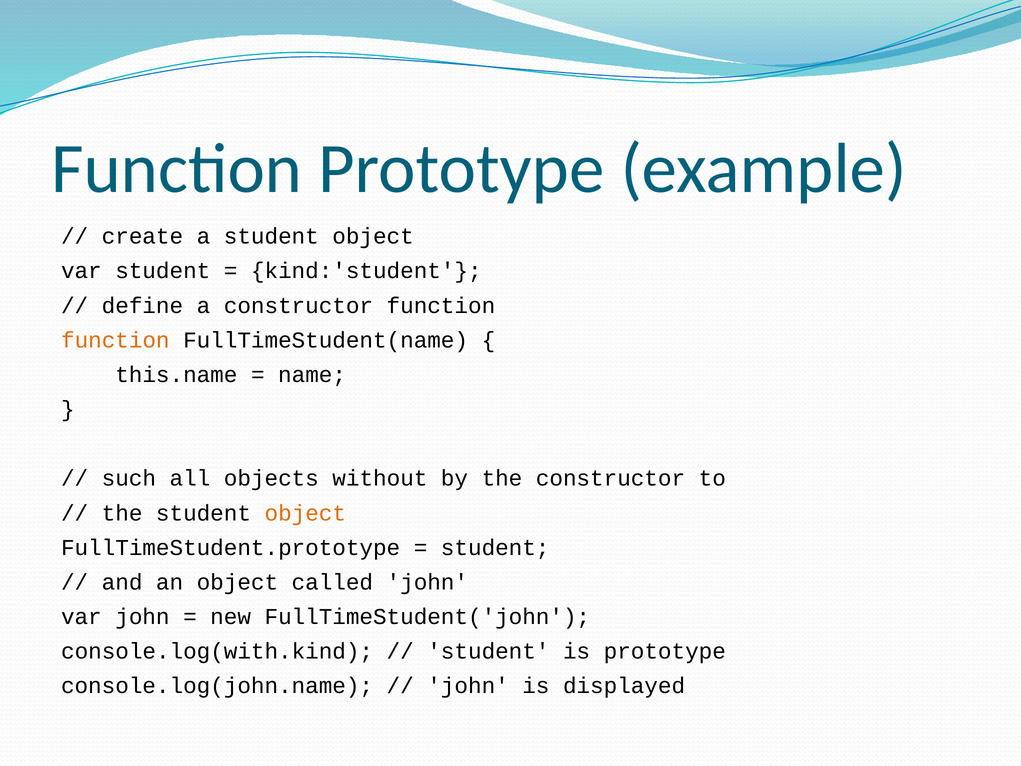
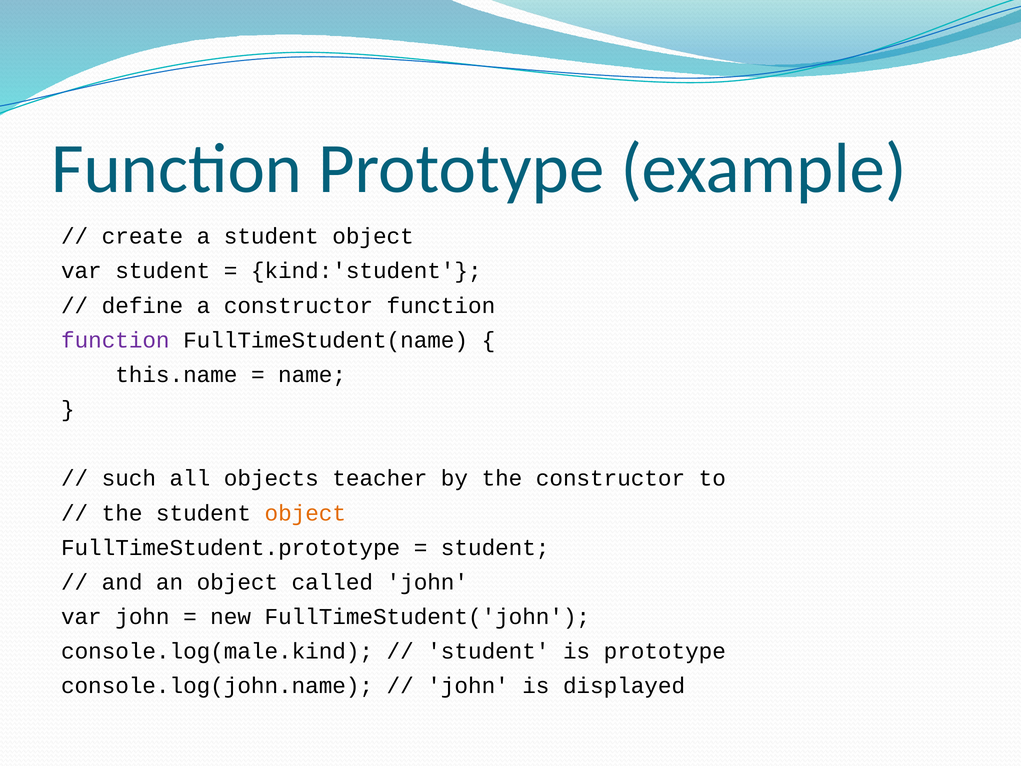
function colour: orange -> purple (115, 340)
without: without -> teacher (380, 478)
console.log(with.kind: console.log(with.kind -> console.log(male.kind (217, 651)
